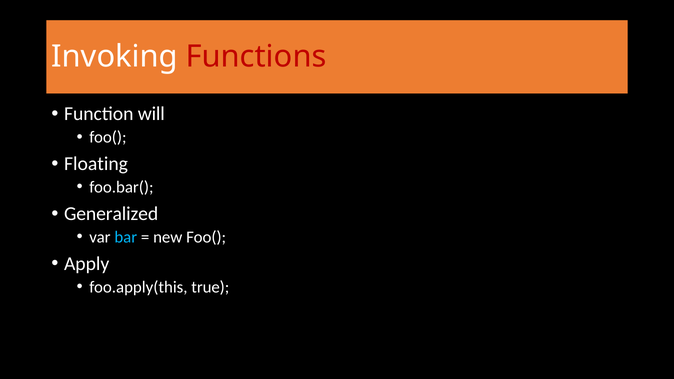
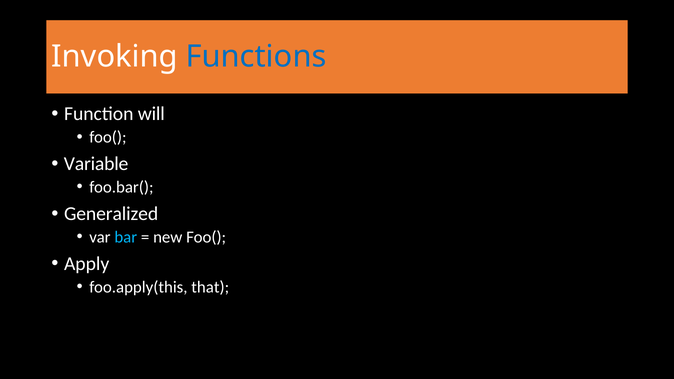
Functions colour: red -> blue (256, 57)
Floating: Floating -> Variable (96, 164)
true: true -> that (210, 287)
